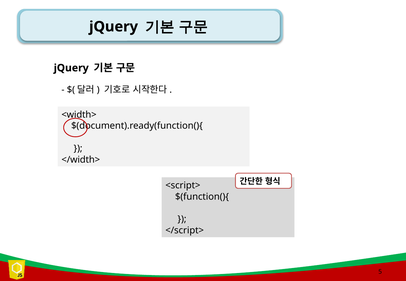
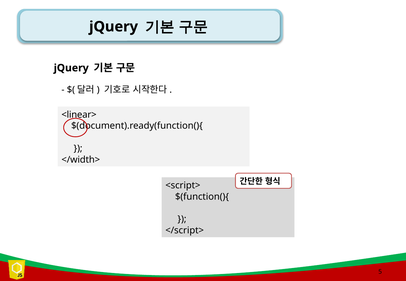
<width>: <width> -> <linear> (79, 115)
